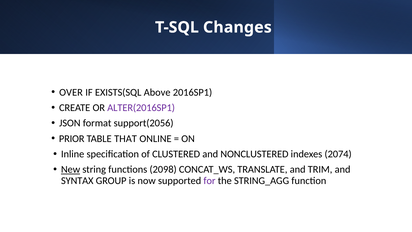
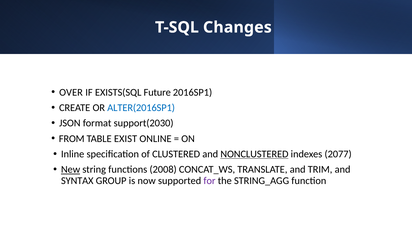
Above: Above -> Future (157, 92)
ALTER(2016SP1 colour: purple -> blue (141, 108)
support(2056: support(2056 -> support(2030 (144, 123)
PRIOR: PRIOR -> FROM (72, 138)
THAT: THAT -> EXIST (126, 138)
NONCLUSTERED underline: none -> present (254, 154)
2074: 2074 -> 2077 (338, 154)
2098: 2098 -> 2008 (163, 169)
